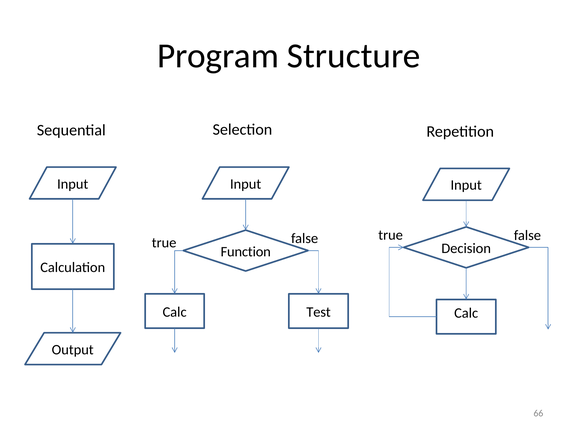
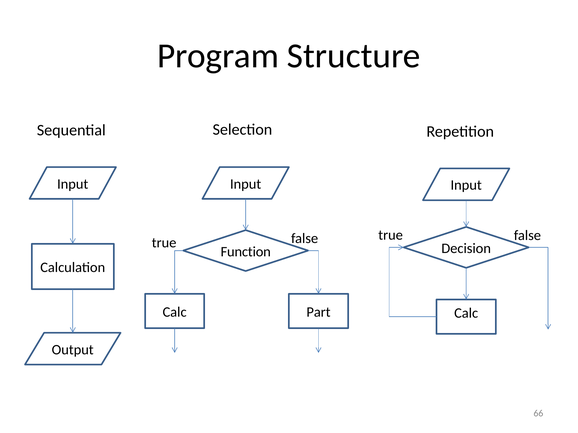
Test: Test -> Part (318, 312)
